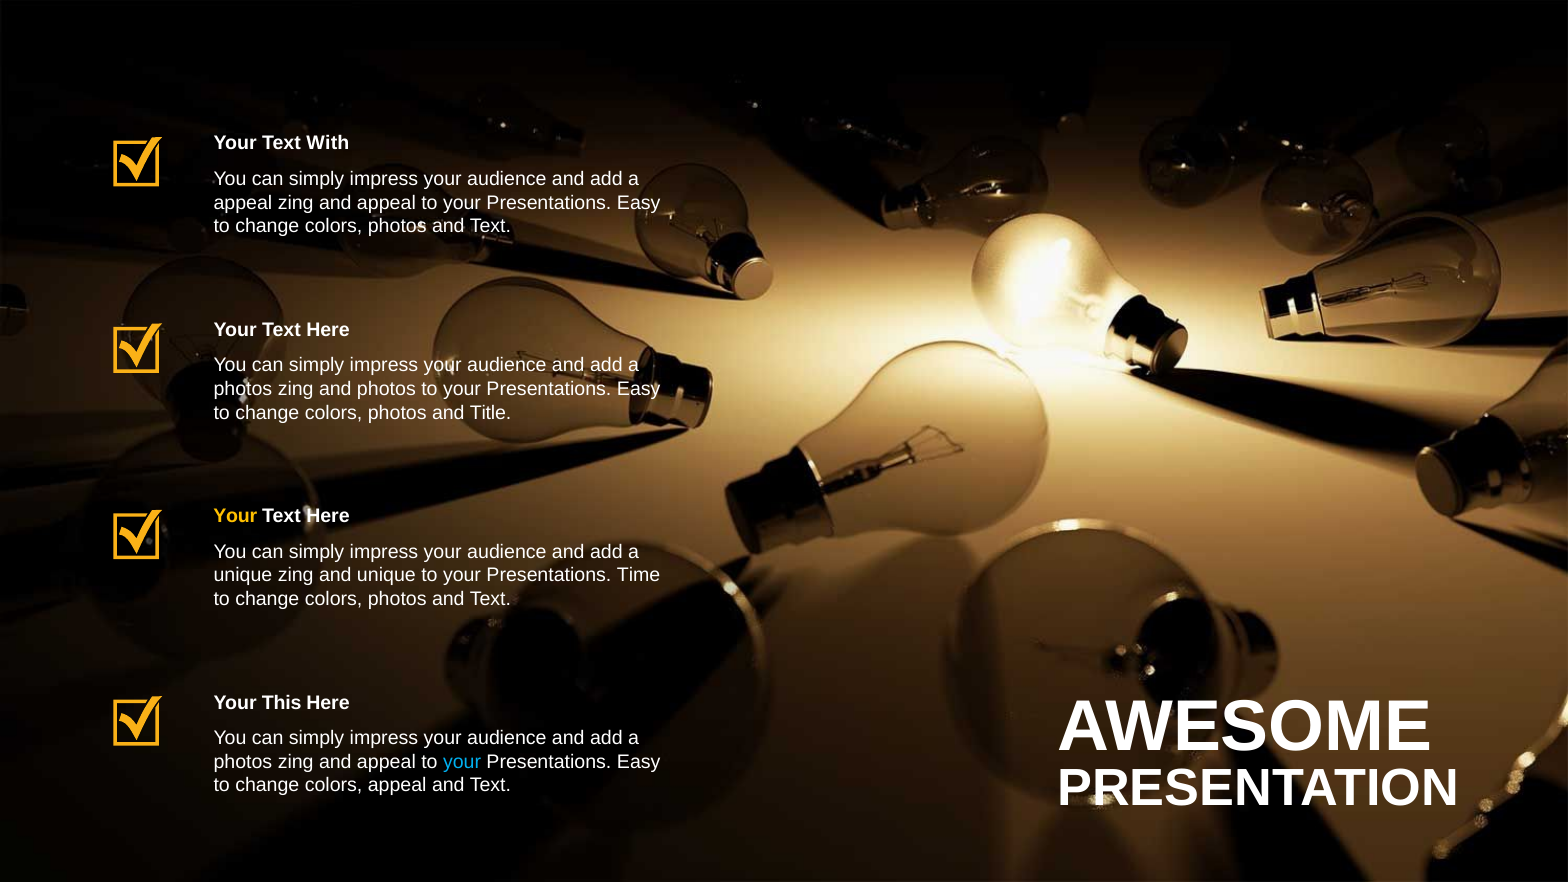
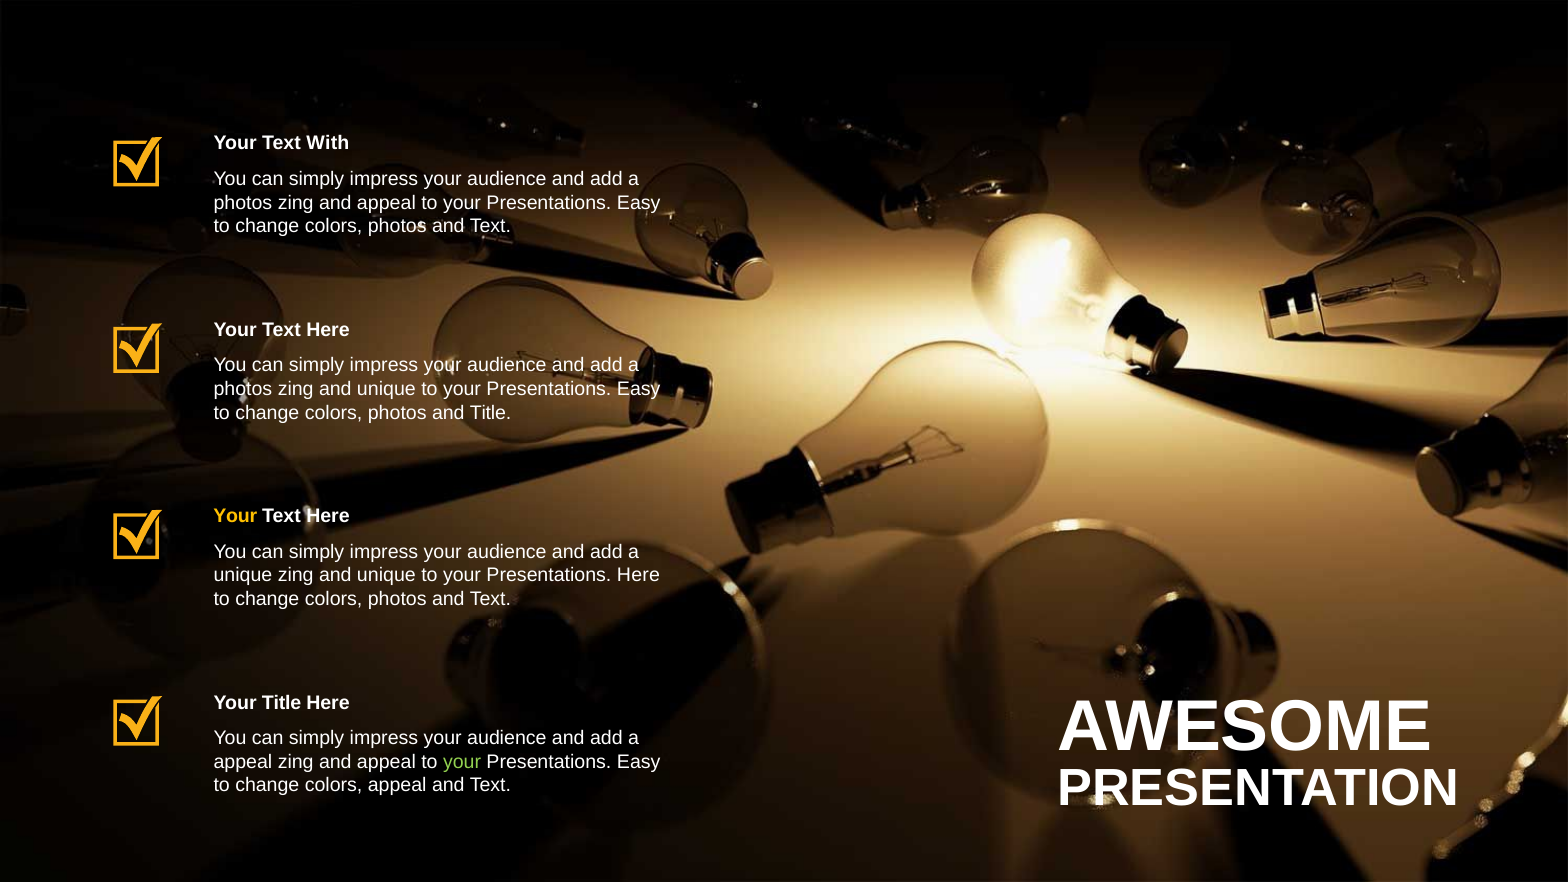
appeal: appeal -> photos (243, 203)
photos: photos -> unique (386, 389)
Presentations Time: Time -> Here (639, 575)
Your This: This -> Title (282, 703)
photos: photos -> appeal (243, 762)
your colour: light blue -> light green (462, 762)
